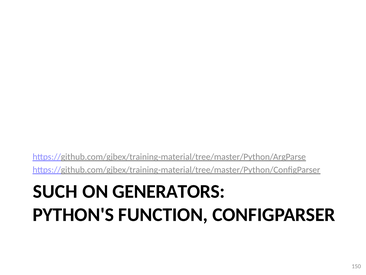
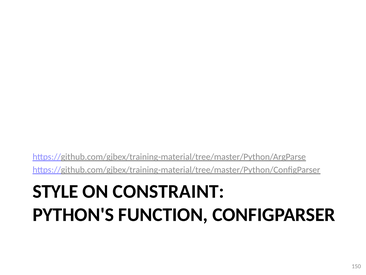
SUCH: SUCH -> STYLE (55, 191)
GENERATORS: GENERATORS -> CONSTRAINT (168, 191)
